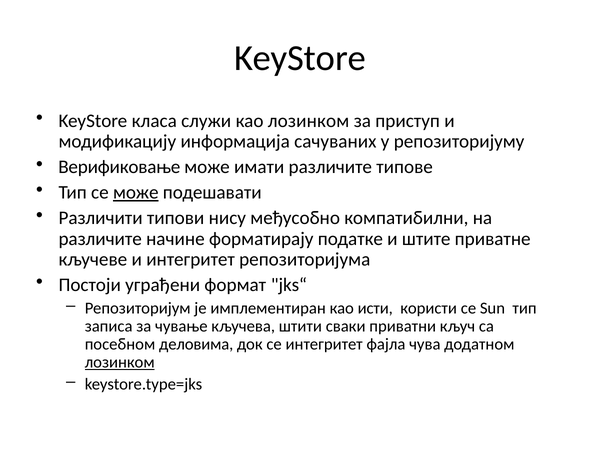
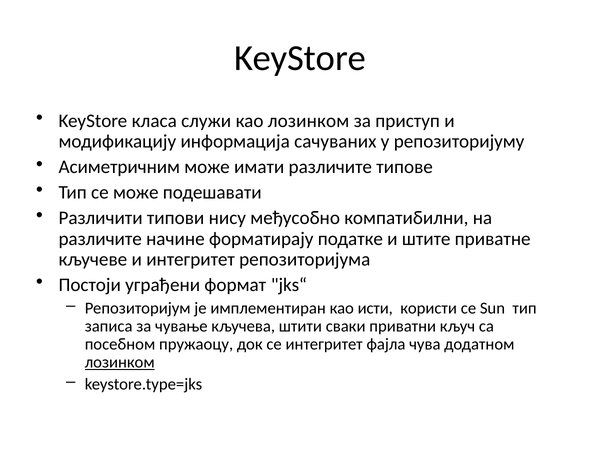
Верификовање: Верификовање -> Асиметричним (119, 167)
може underline: present -> none (136, 193)
деловима: деловима -> пружаоцу (196, 344)
